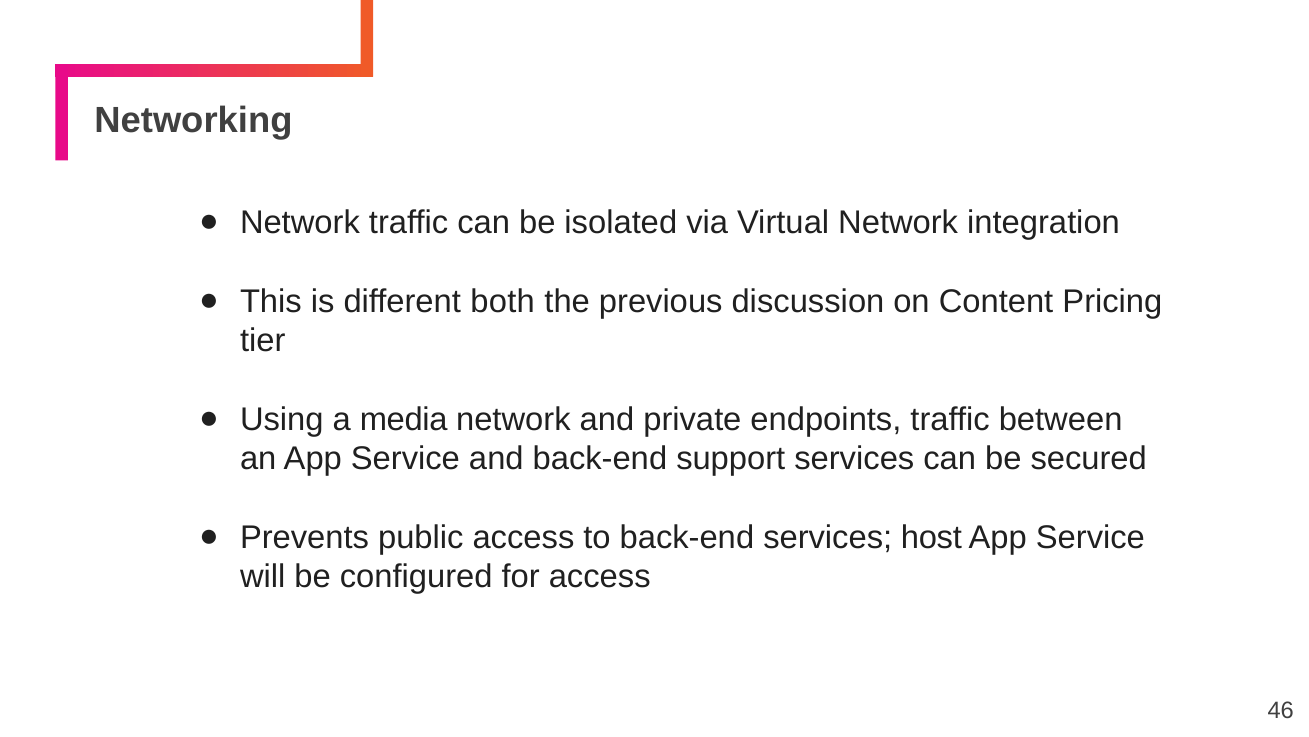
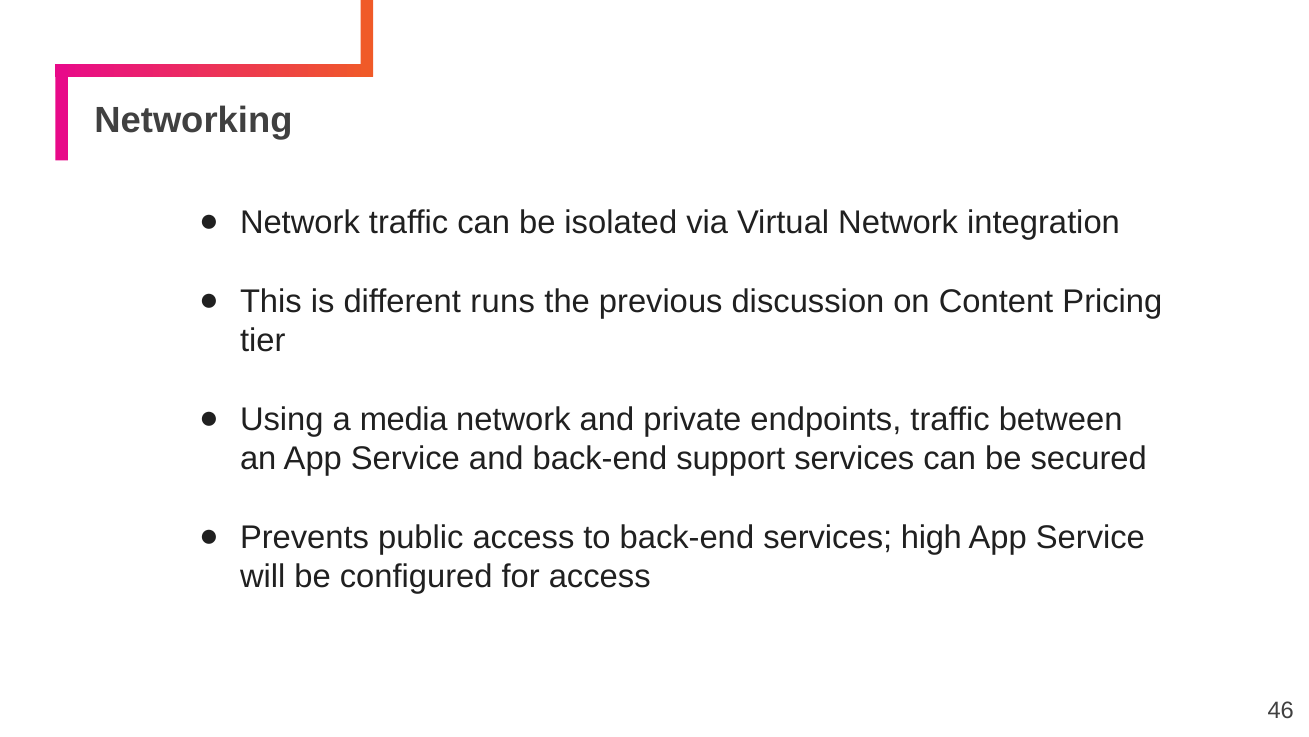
both: both -> runs (503, 301)
host: host -> high (931, 537)
